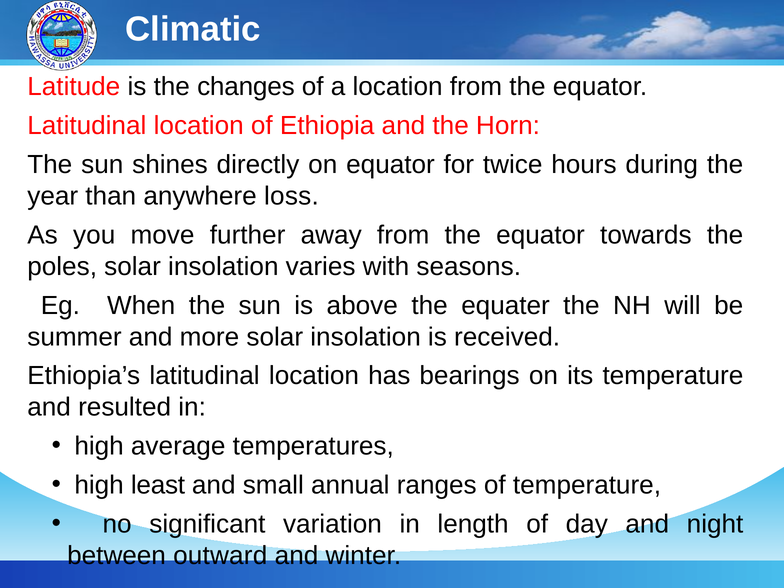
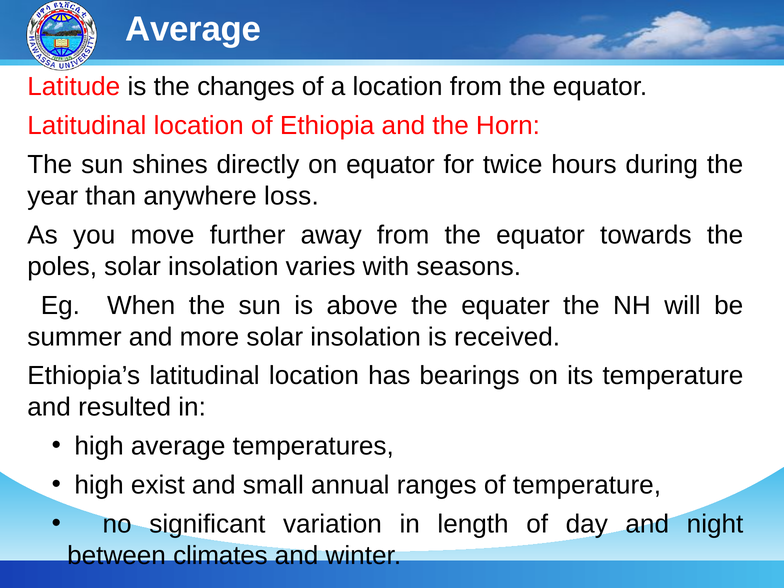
Climatic: Climatic -> Average (193, 29)
least: least -> exist (158, 485)
outward: outward -> climates (220, 556)
